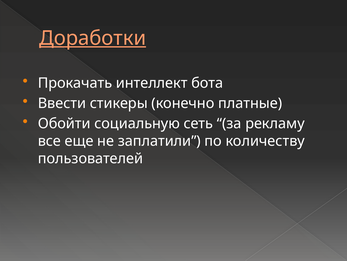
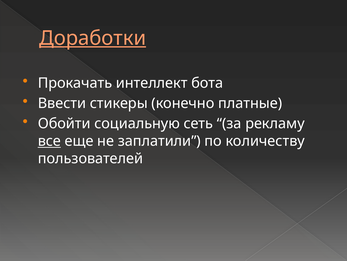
все underline: none -> present (49, 141)
